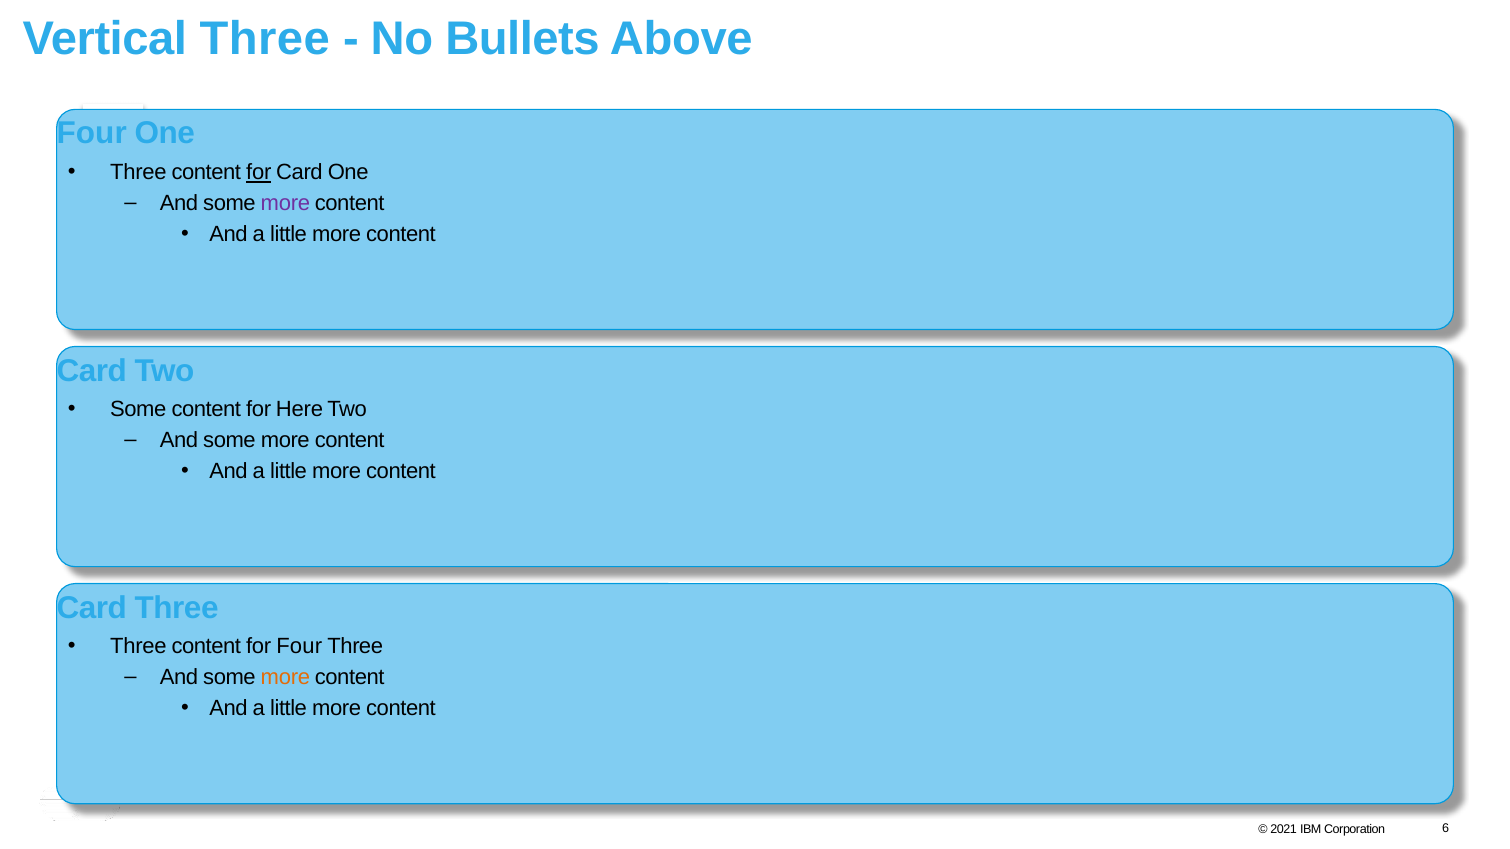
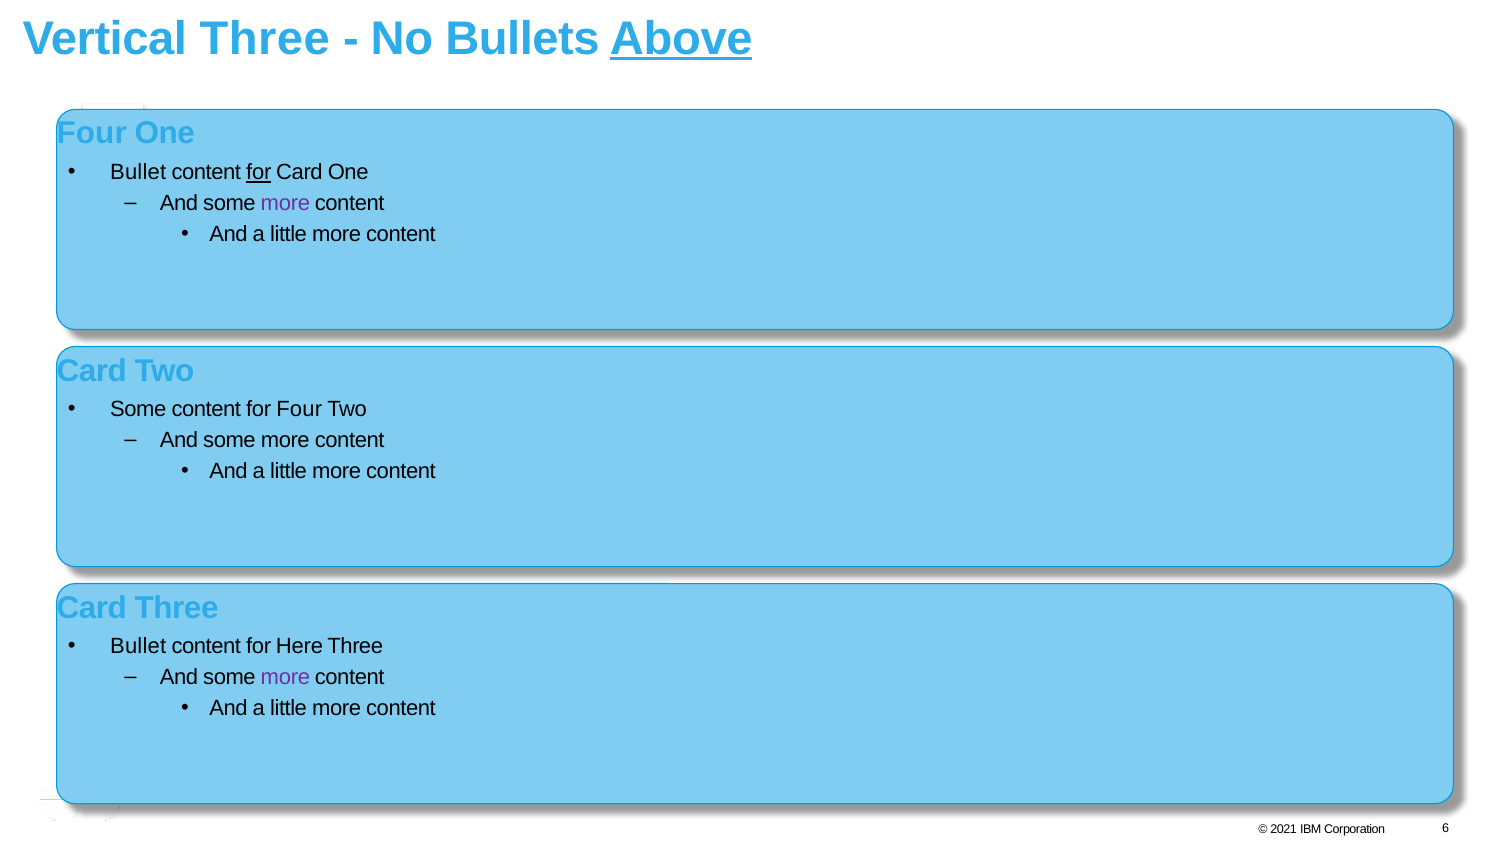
Above underline: none -> present (681, 39)
Three: Three -> Bullet (138, 173)
for Here: Here -> Four (299, 410)
Three: Three -> Bullet (138, 647)
for Four: Four -> Here (300, 647)
more colour: orange -> purple (285, 678)
